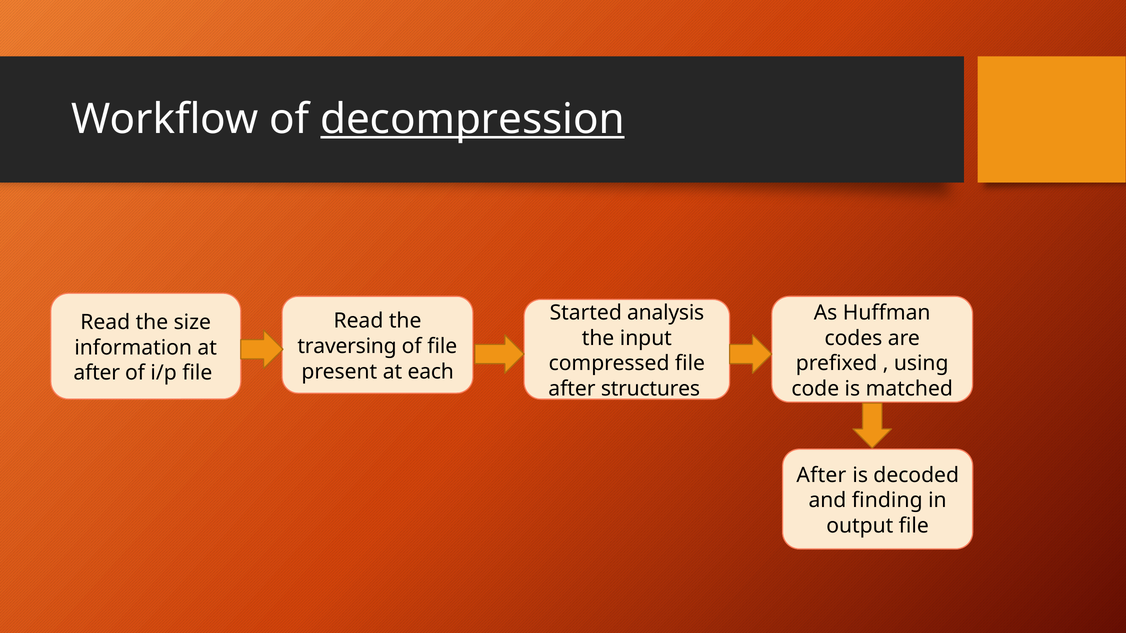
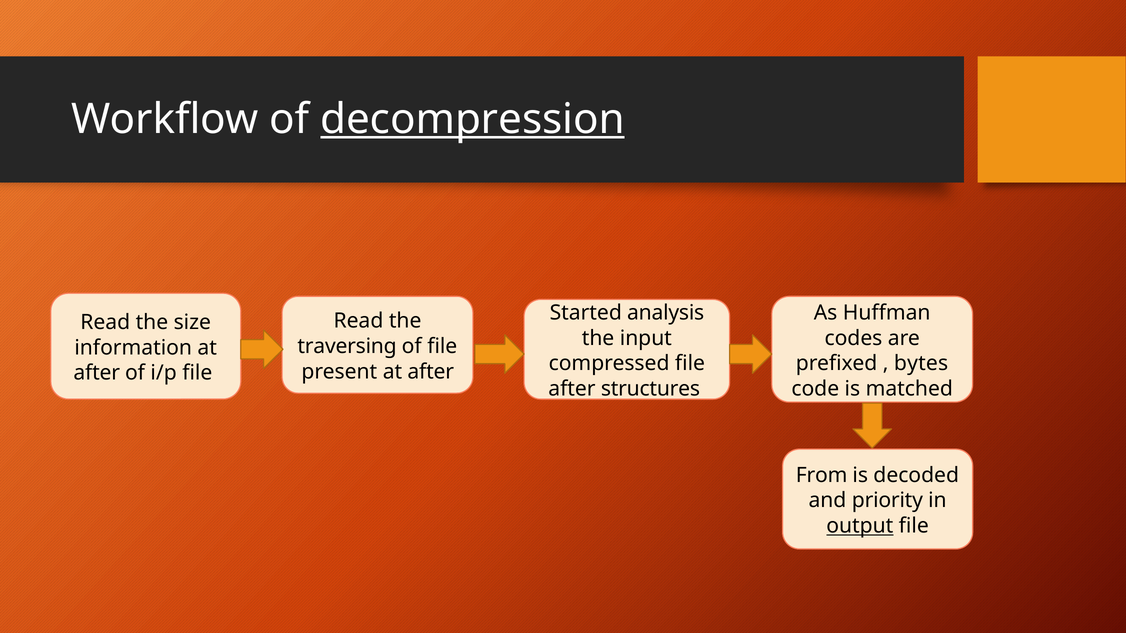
using: using -> bytes (921, 364)
present at each: each -> after (431, 372)
After: After -> From (822, 475)
finding: finding -> priority (887, 501)
output underline: none -> present (860, 526)
